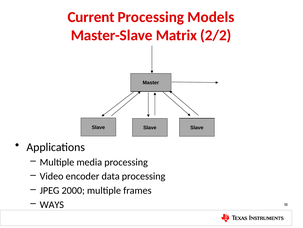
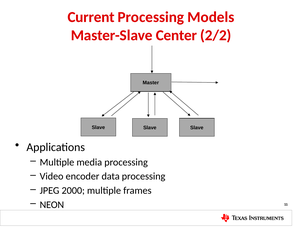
Matrix: Matrix -> Center (176, 35)
WAYS: WAYS -> NEON (52, 204)
